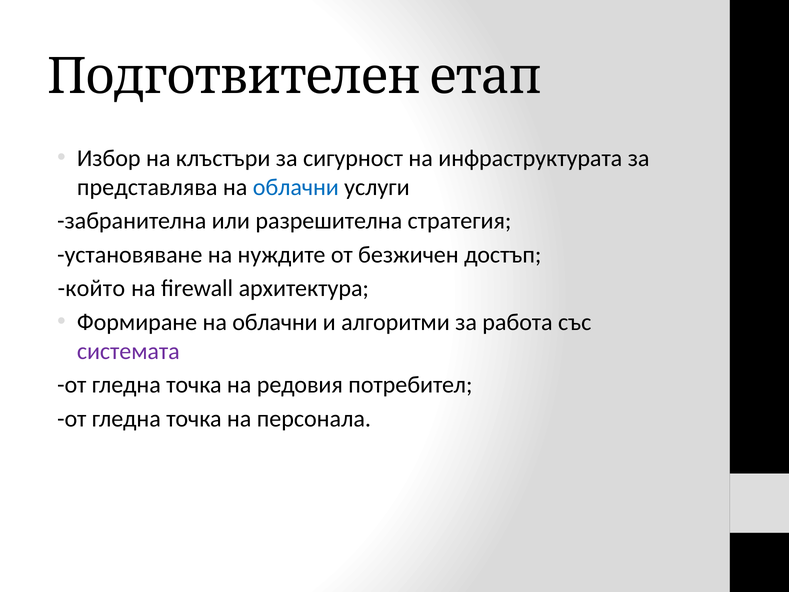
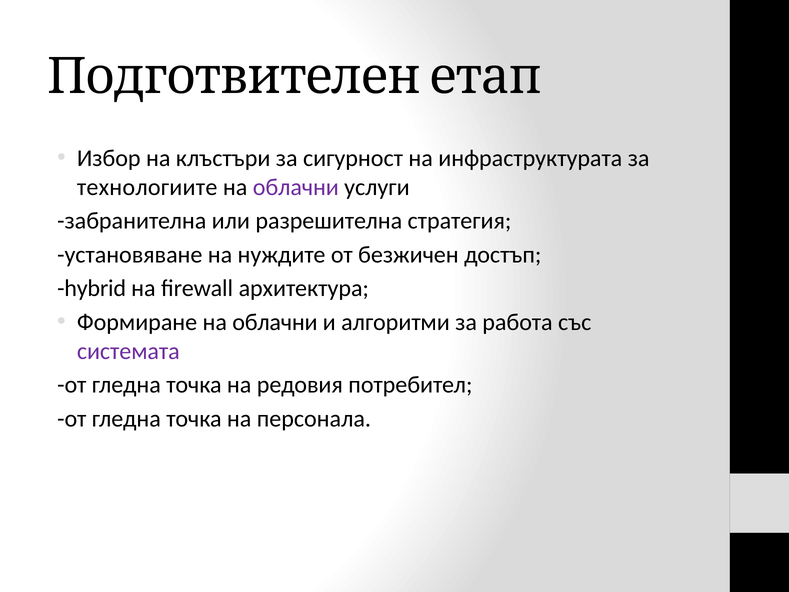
представлява: представлява -> технологиите (147, 187)
облачни colour: blue -> purple (296, 187)
който: който -> hybrid (92, 288)
